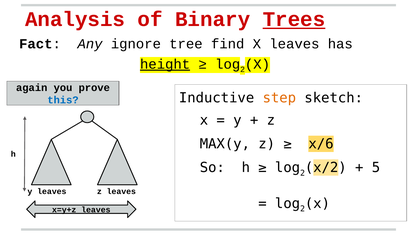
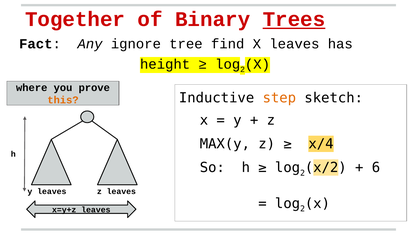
Analysis: Analysis -> Together (75, 19)
height underline: present -> none (165, 64)
again: again -> where (32, 88)
this colour: blue -> orange (63, 100)
x/6: x/6 -> x/4 (321, 144)
5: 5 -> 6 (376, 167)
